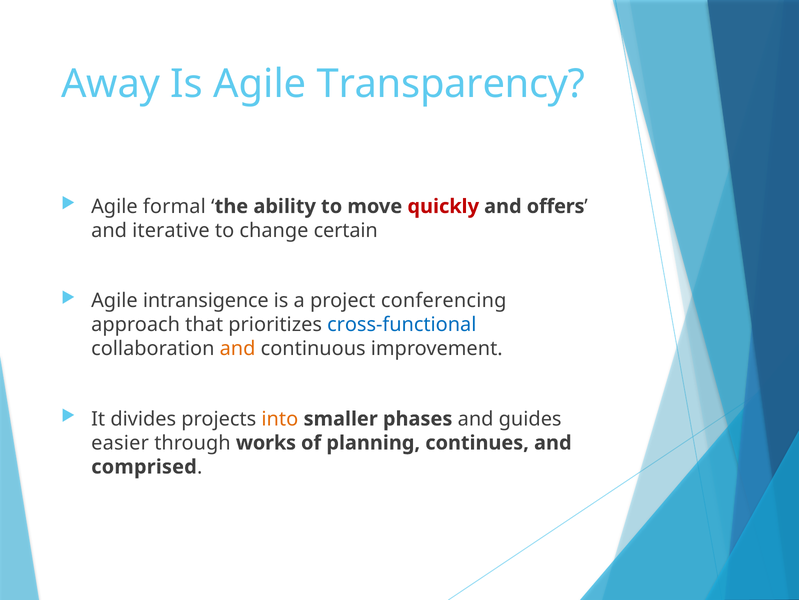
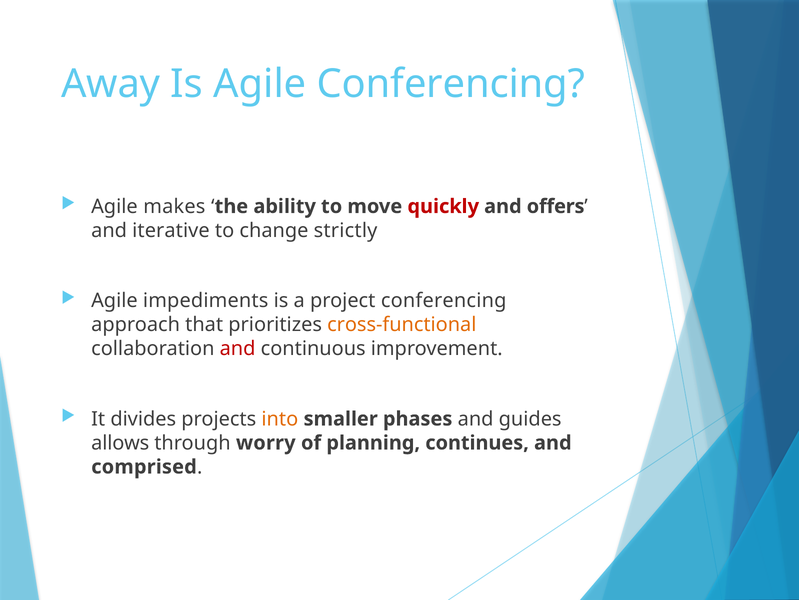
Agile Transparency: Transparency -> Conferencing (451, 84)
formal: formal -> makes (174, 206)
certain: certain -> strictly (346, 230)
intransigence: intransigence -> impediments (206, 300)
cross-functional colour: blue -> orange (402, 324)
and colour: orange -> red (238, 348)
easier: easier -> allows (120, 442)
works: works -> worry (266, 442)
